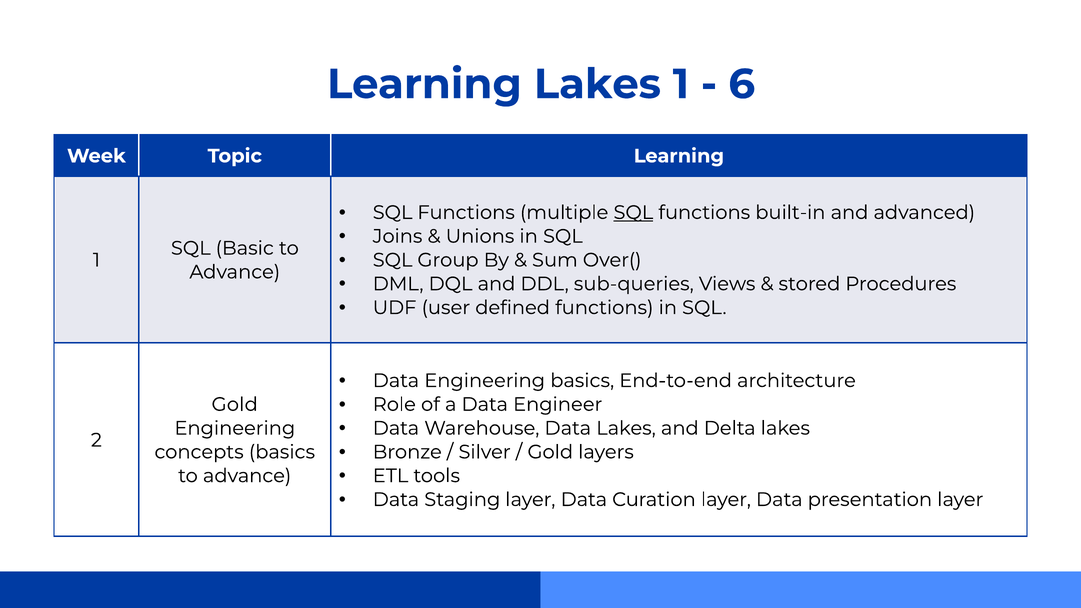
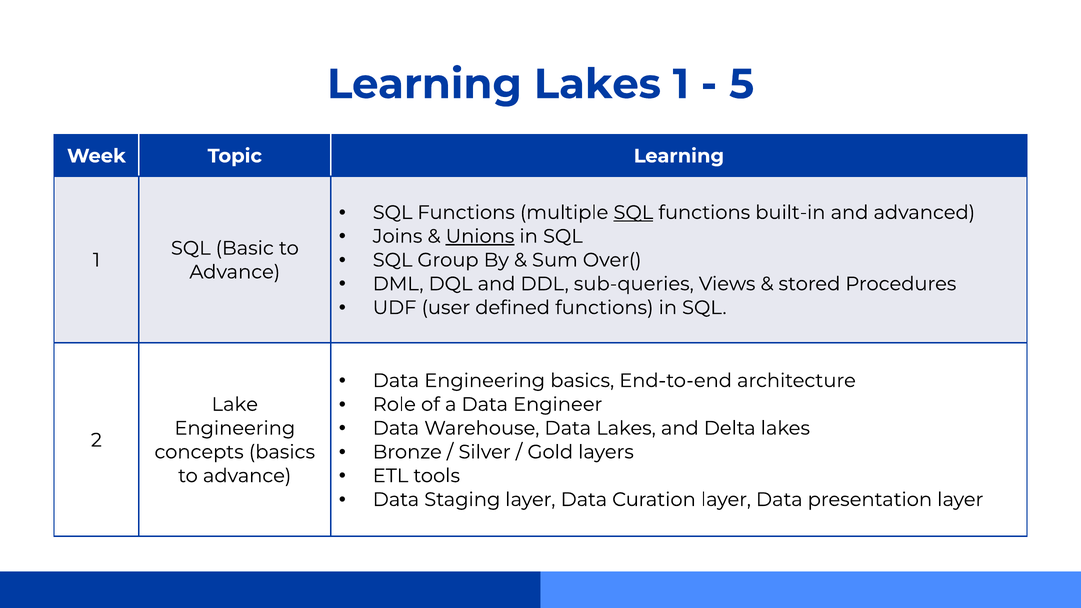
6: 6 -> 5 (742, 84)
Unions underline: none -> present (480, 236)
Gold: Gold -> Lake (235, 404)
